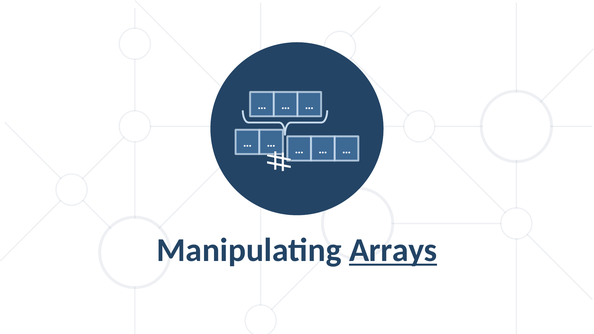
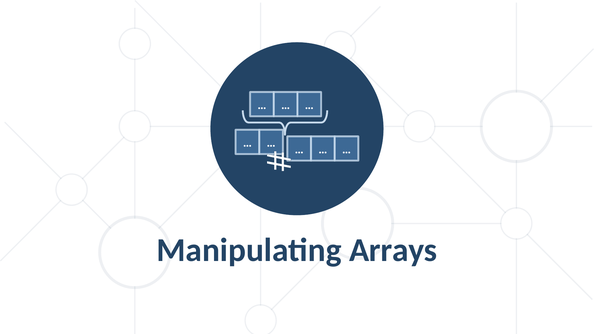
Arrays underline: present -> none (393, 250)
